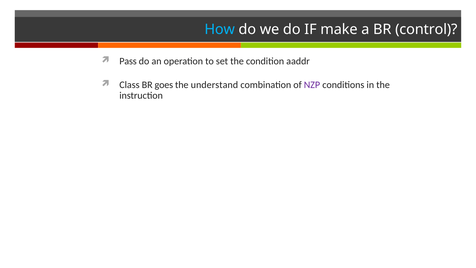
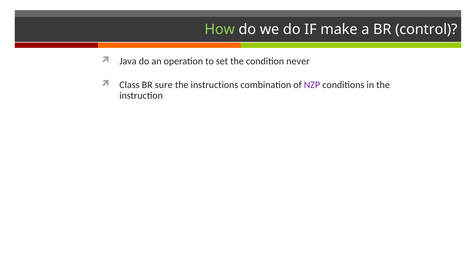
How colour: light blue -> light green (220, 29)
Pass: Pass -> Java (128, 61)
aaddr: aaddr -> never (298, 61)
goes: goes -> sure (164, 85)
understand: understand -> instructions (214, 85)
